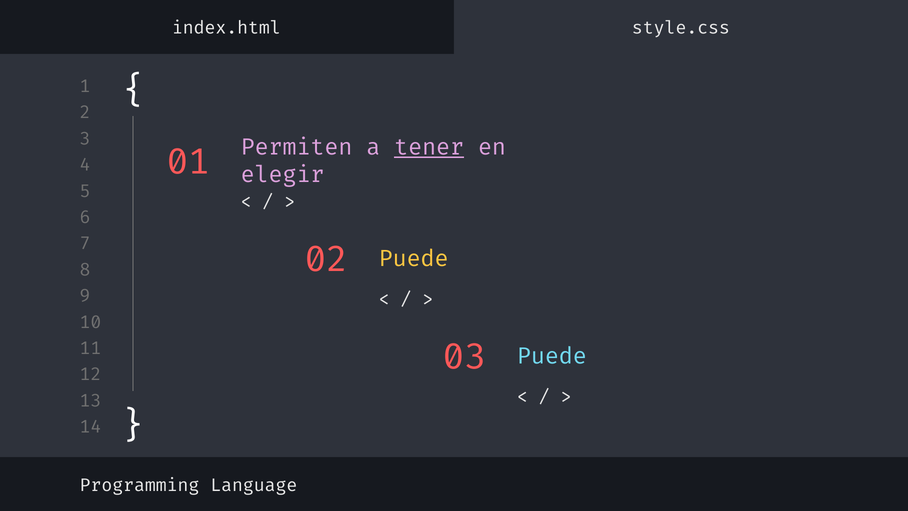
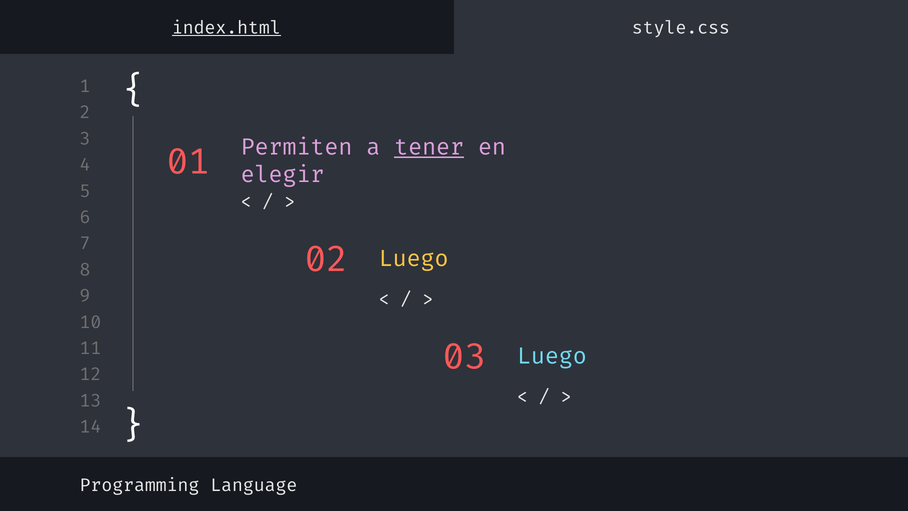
index.html underline: none -> present (226, 28)
Puede: Puede -> Luego (414, 259)
Puede: Puede -> Luego (552, 356)
